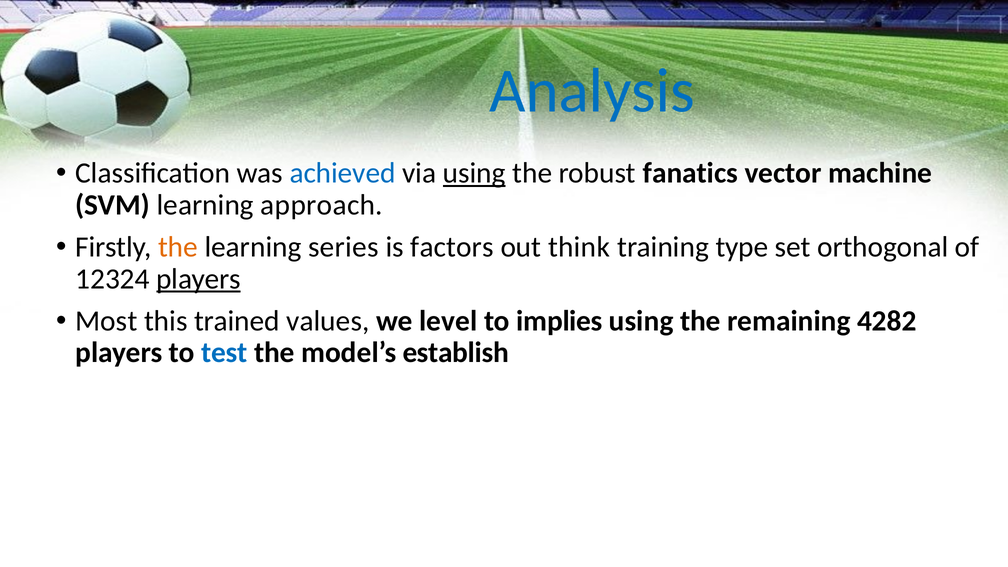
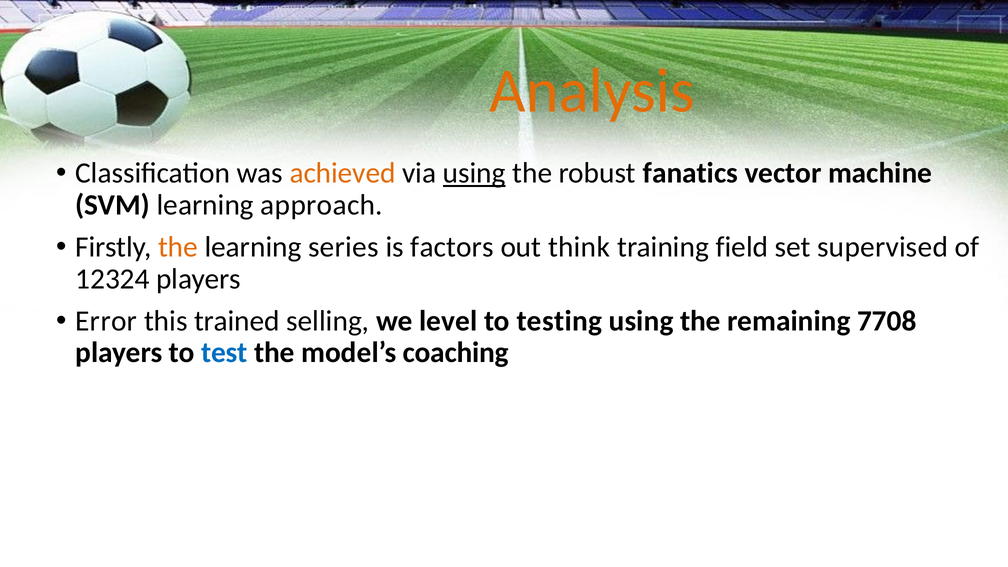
Analysis colour: blue -> orange (592, 91)
achieved colour: blue -> orange (343, 173)
type: type -> field (742, 247)
orthogonal: orthogonal -> supervised (883, 247)
players underline: present -> none (199, 279)
Most: Most -> Error (106, 321)
values: values -> selling (328, 321)
implies: implies -> testing (559, 321)
4282: 4282 -> 7708 (887, 321)
establish: establish -> coaching (456, 353)
